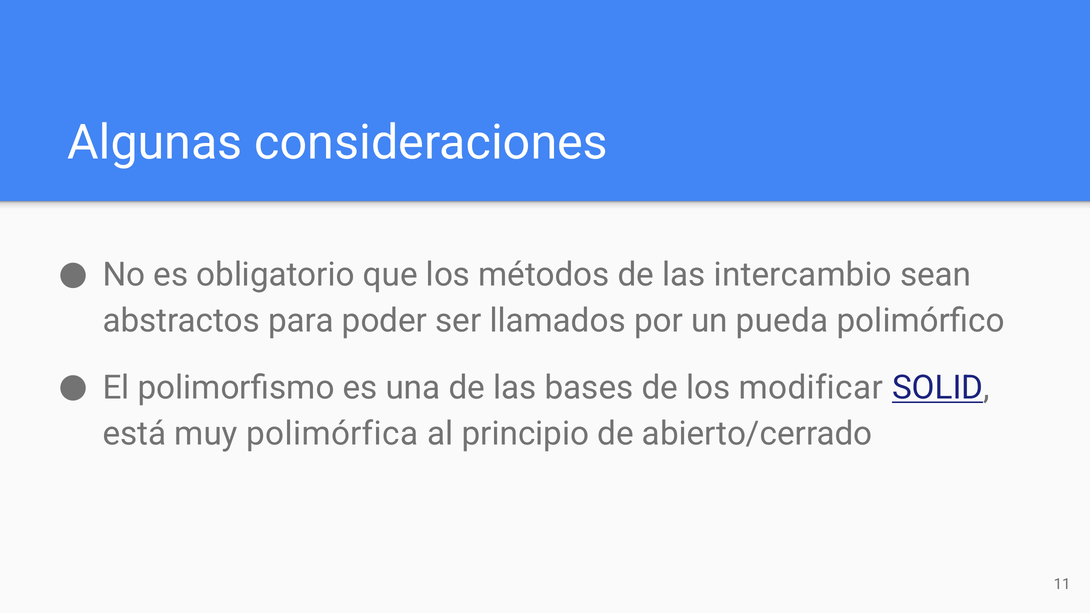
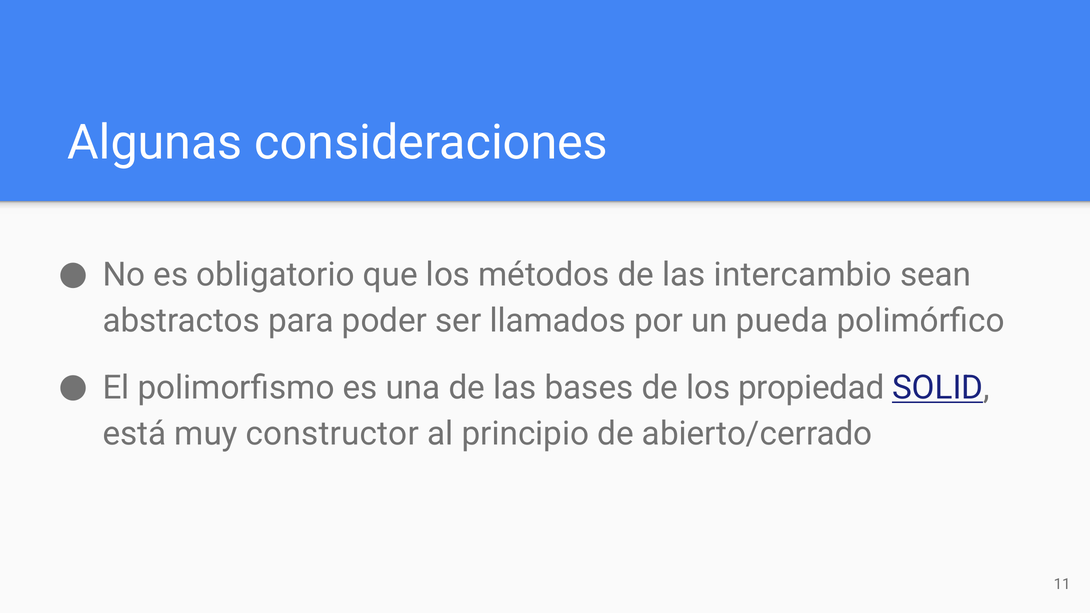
modificar: modificar -> propiedad (811, 388)
polimórfica: polimórfica -> constructor (332, 434)
